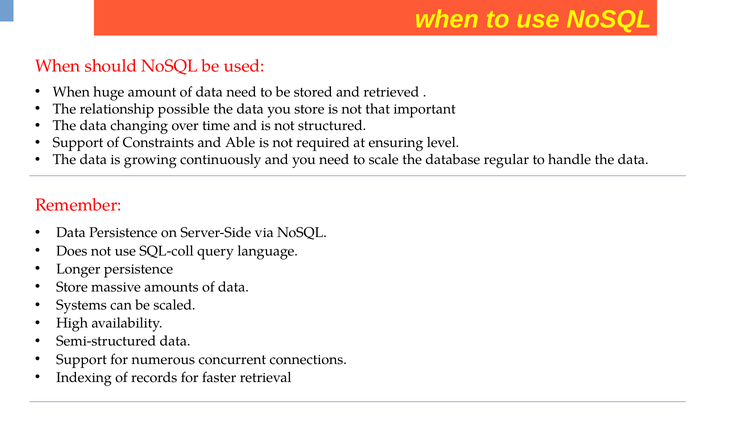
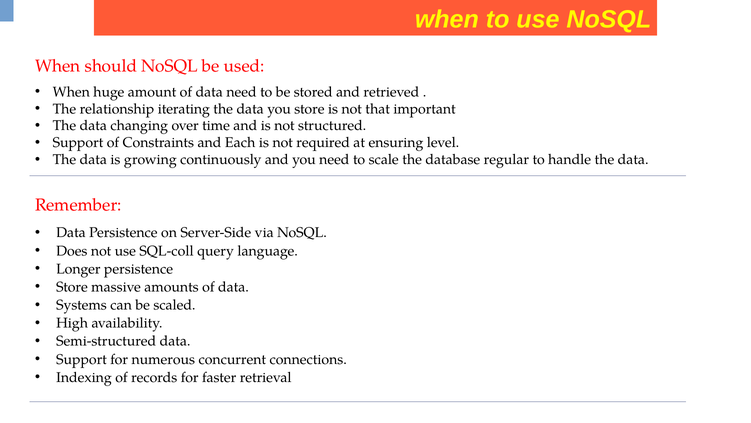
possible: possible -> iterating (184, 109)
Able: Able -> Each (240, 143)
